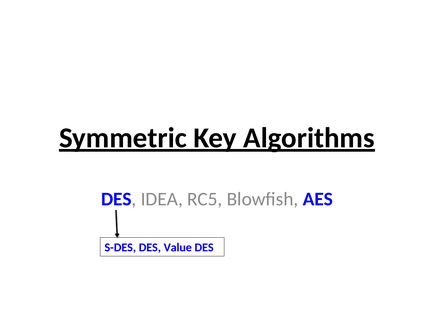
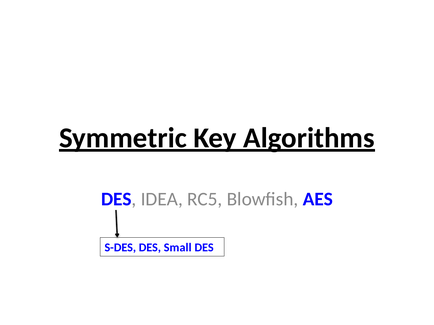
Value: Value -> Small (178, 248)
